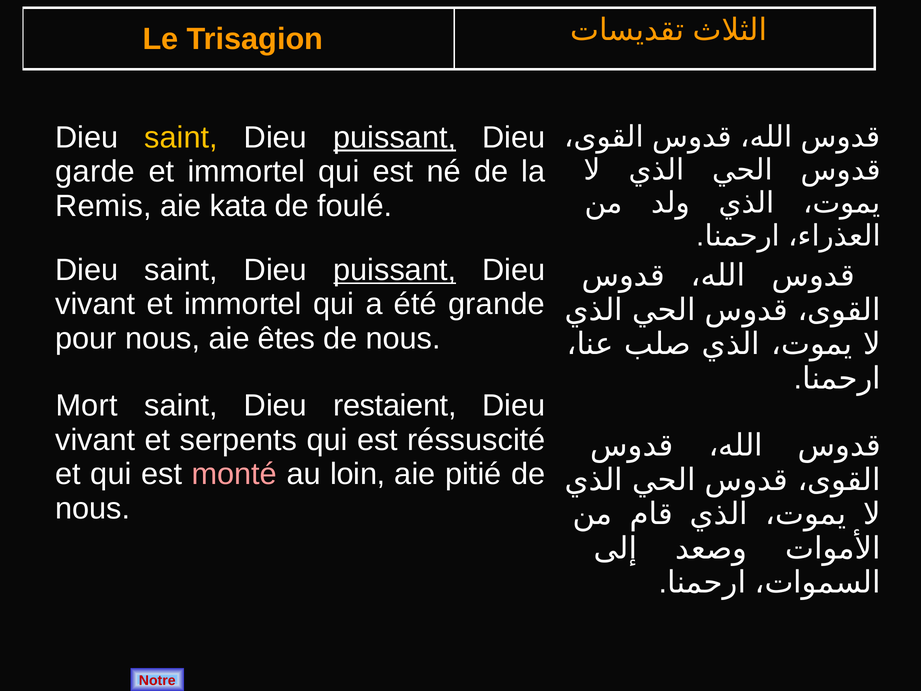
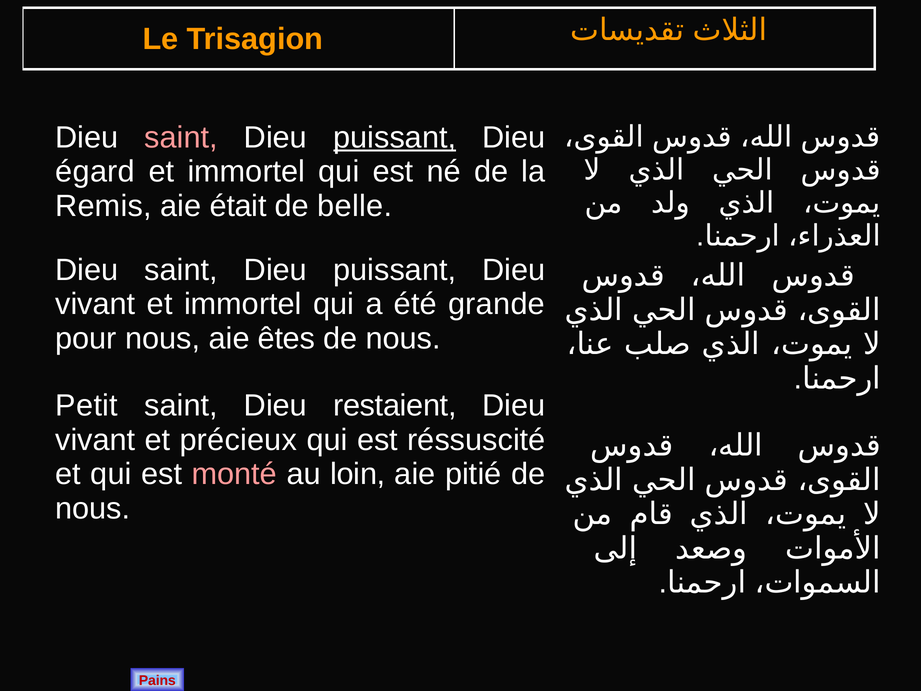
saint colour: yellow -> pink (181, 137)
garde: garde -> égard (95, 172)
kata: kata -> était (238, 206)
foulé: foulé -> belle (355, 206)
puissant underline: present -> none (395, 270)
Mort: Mort -> Petit (87, 406)
serpents: serpents -> précieux (238, 440)
Notre: Notre -> Pains (157, 680)
